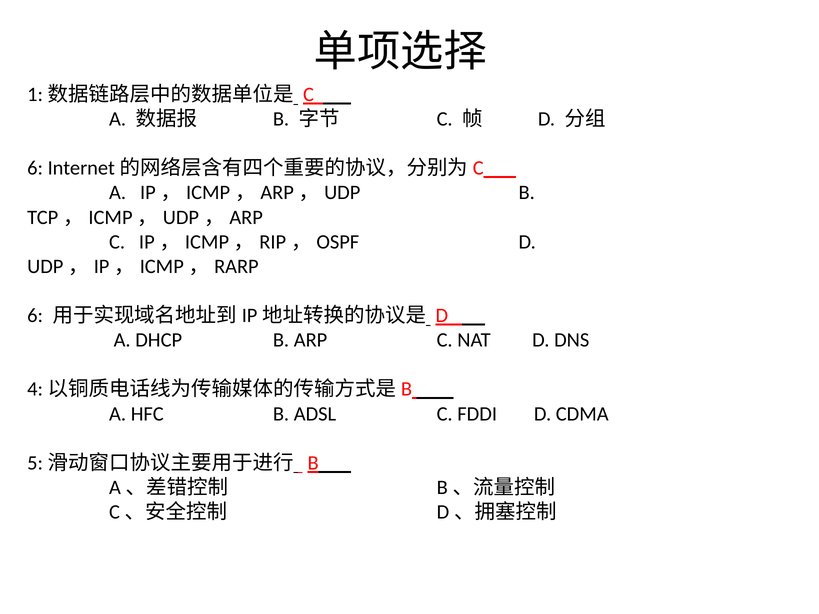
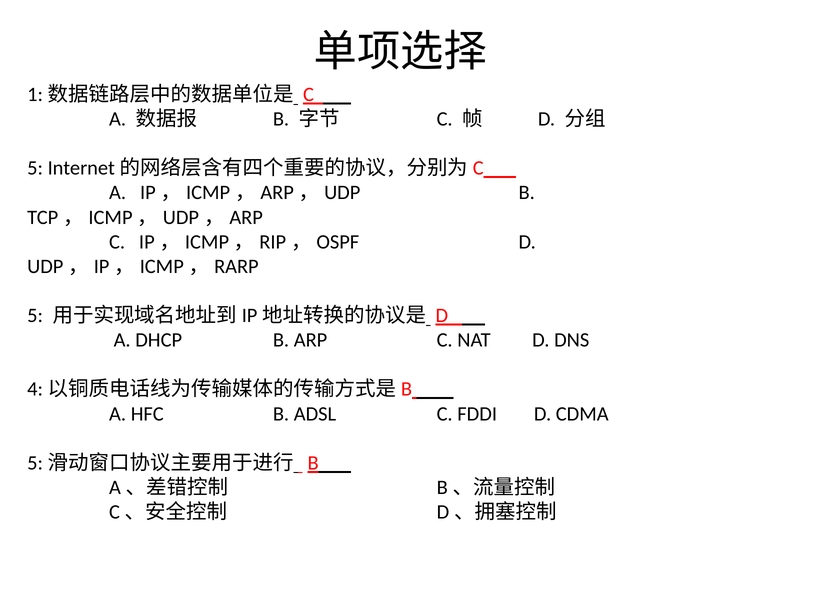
6: 6 -> 5 (35, 168)
6: 6 -> 5 (35, 316)
